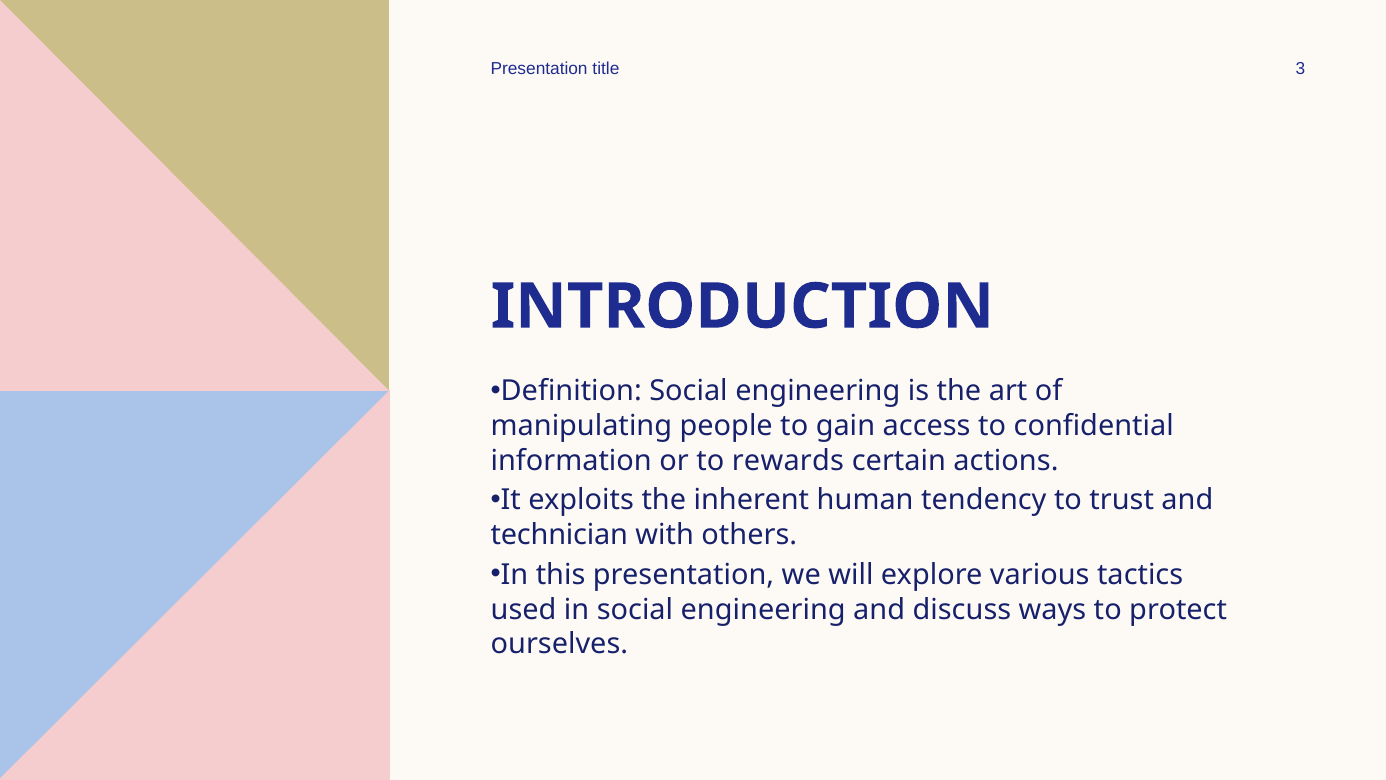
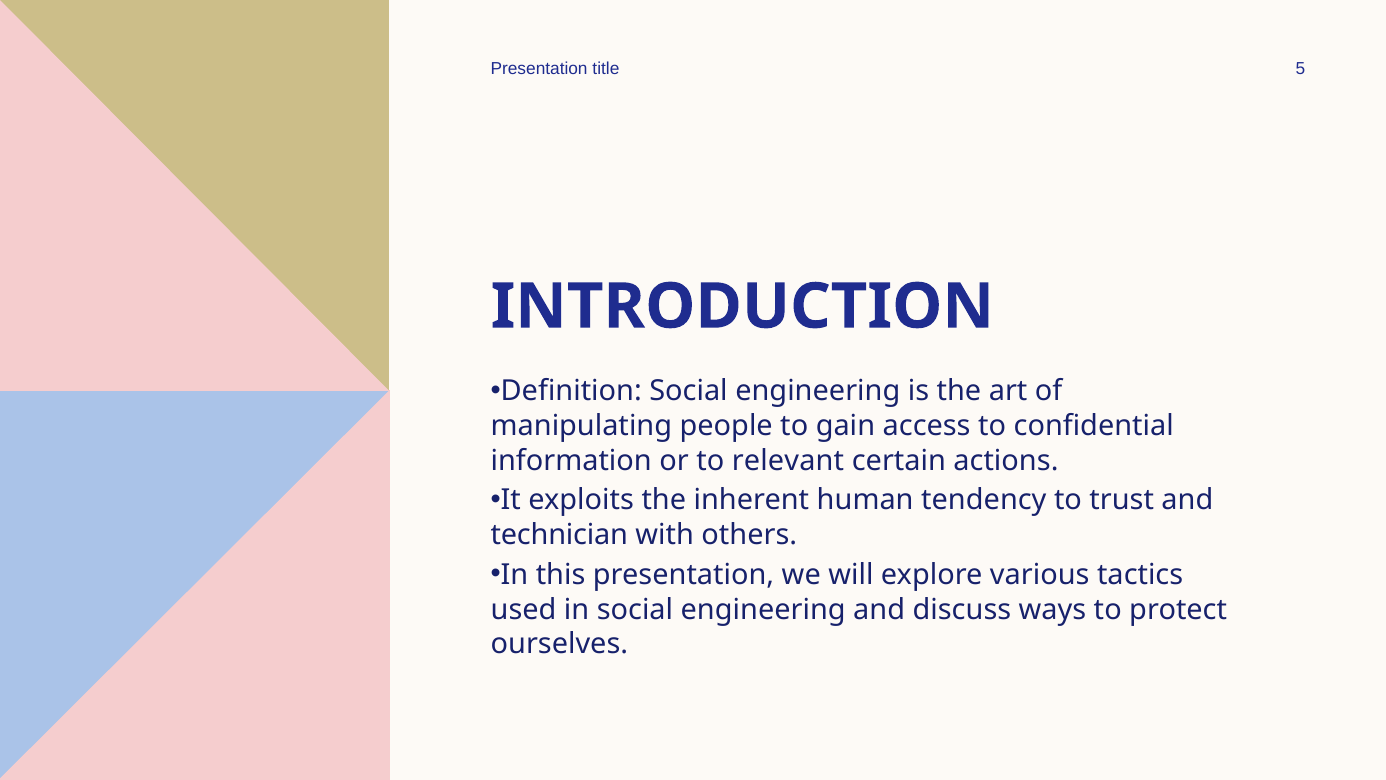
3: 3 -> 5 (1300, 69)
rewards: rewards -> relevant (788, 460)
